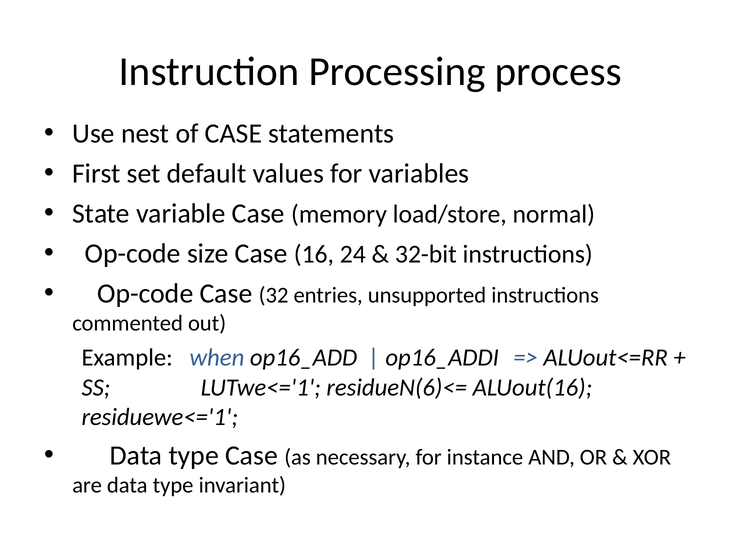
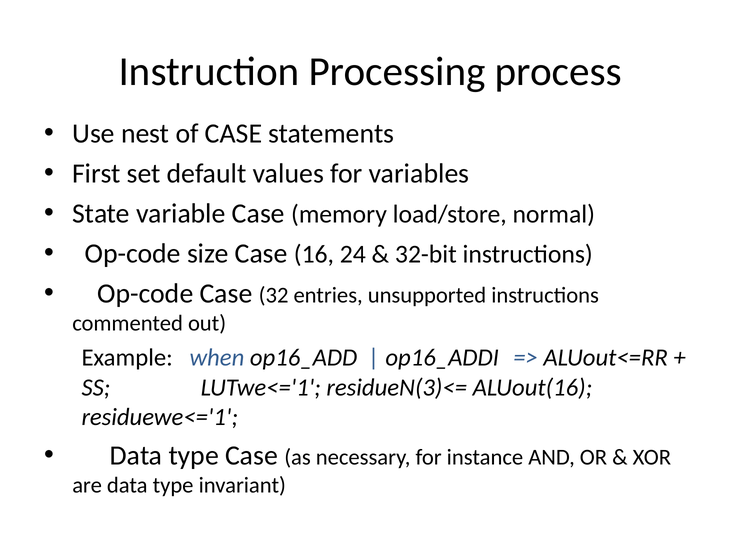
residueN(6)<=: residueN(6)<= -> residueN(3)<= (397, 387)
